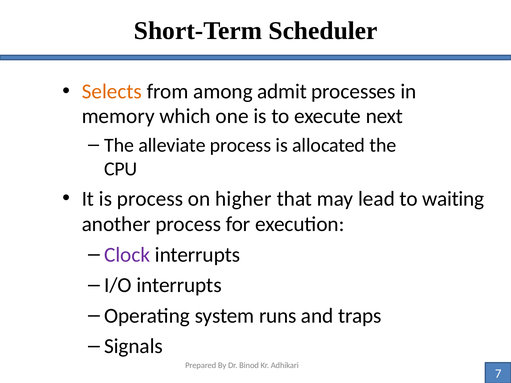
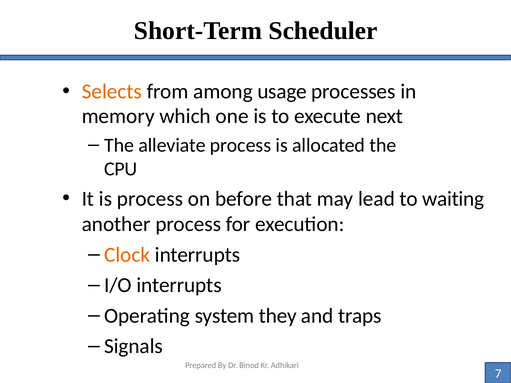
admit: admit -> usage (282, 92)
higher: higher -> before (244, 199)
Clock colour: purple -> orange (127, 255)
runs: runs -> they (278, 316)
